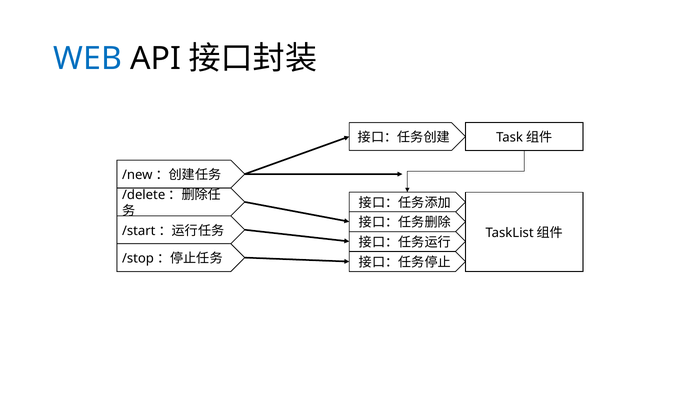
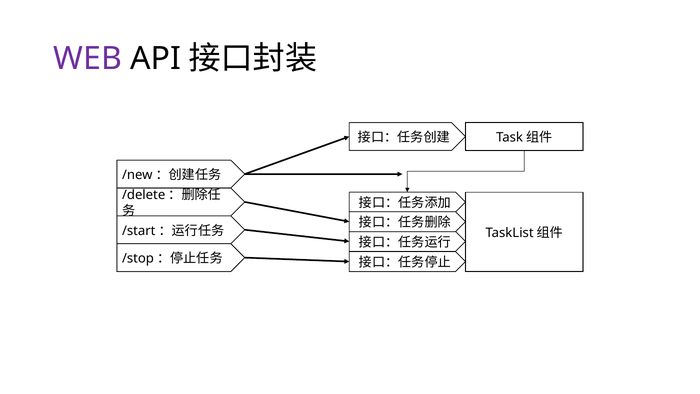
WEB colour: blue -> purple (88, 59)
